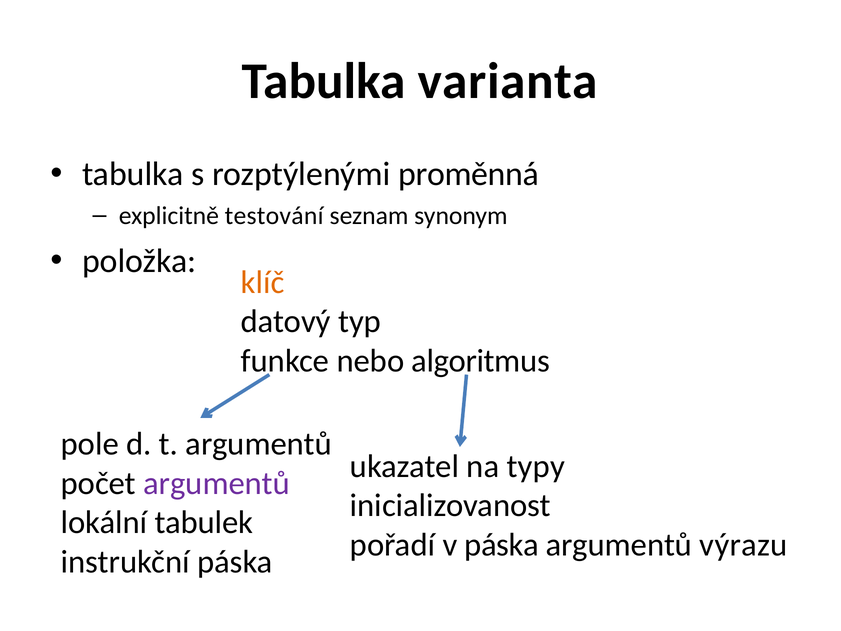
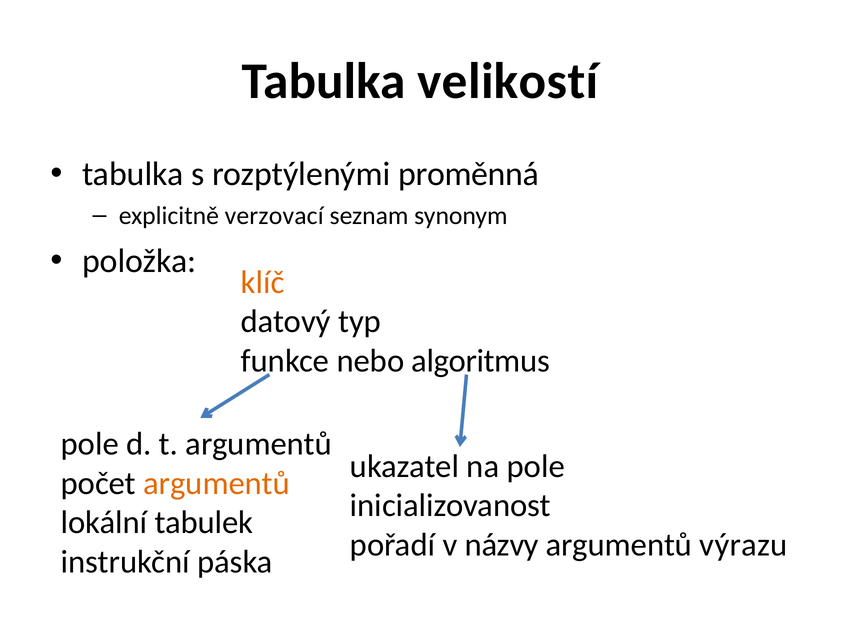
varianta: varianta -> velikostí (508, 81)
testování: testování -> verzovací (274, 216)
na typy: typy -> pole (536, 466)
argumentů colour: purple -> orange (217, 483)
v páska: páska -> názvy (502, 545)
